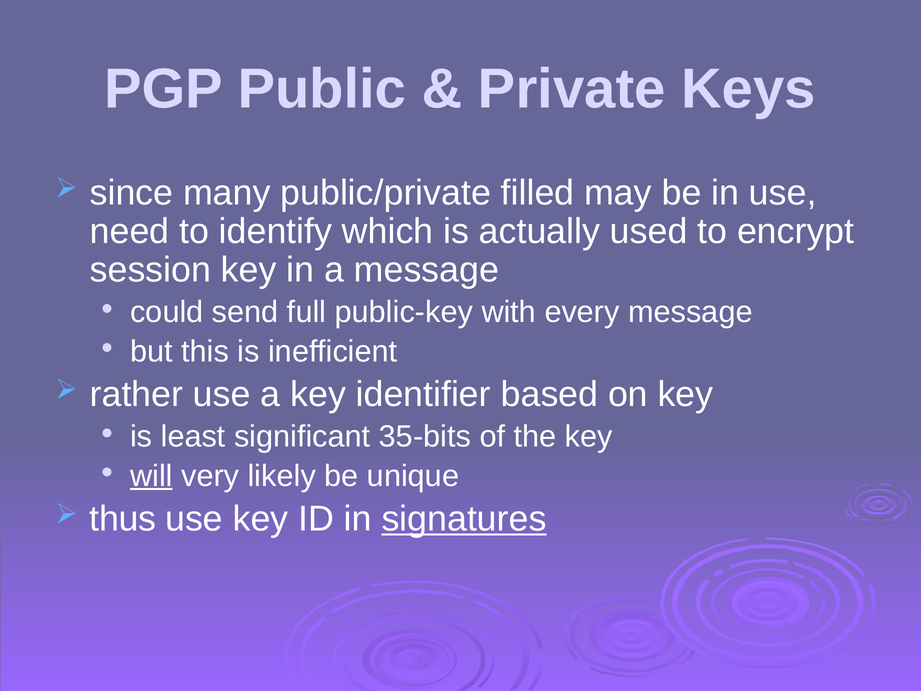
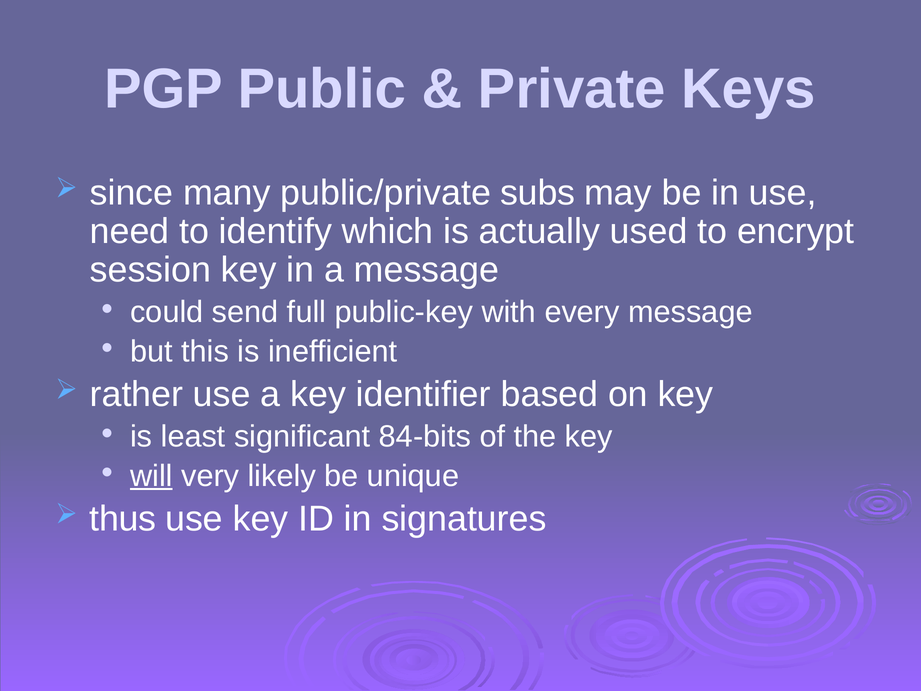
filled: filled -> subs (538, 193)
35-bits: 35-bits -> 84-bits (425, 436)
signatures underline: present -> none (464, 519)
